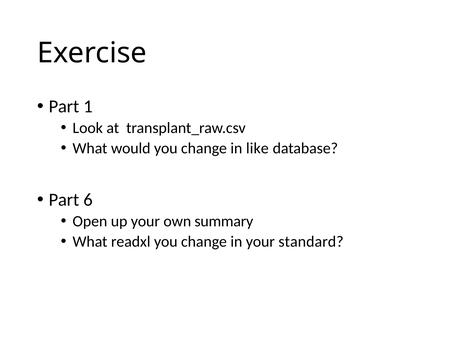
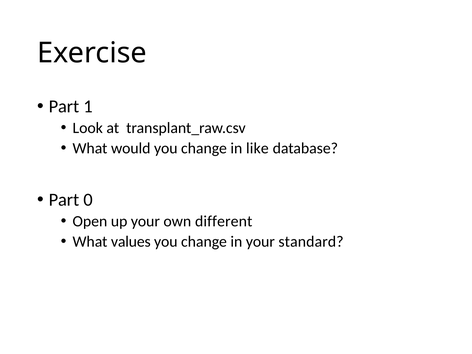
6: 6 -> 0 (88, 200)
summary: summary -> different (224, 221)
readxl: readxl -> values (131, 242)
